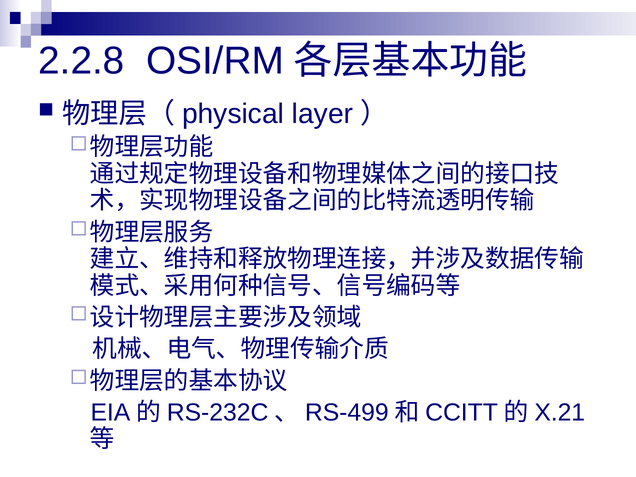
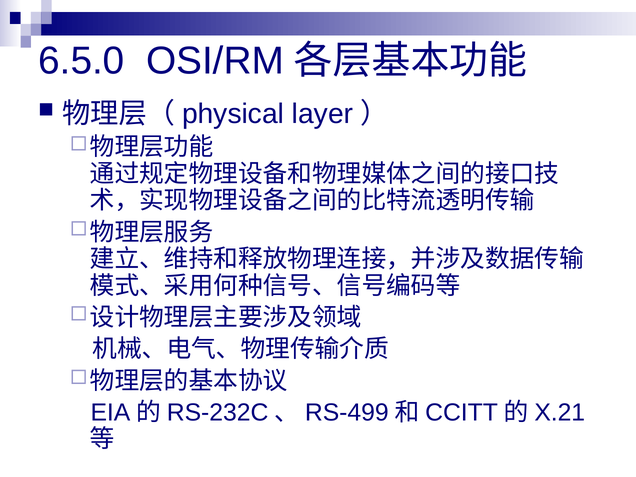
2.2.8: 2.2.8 -> 6.5.0 (81, 61)
